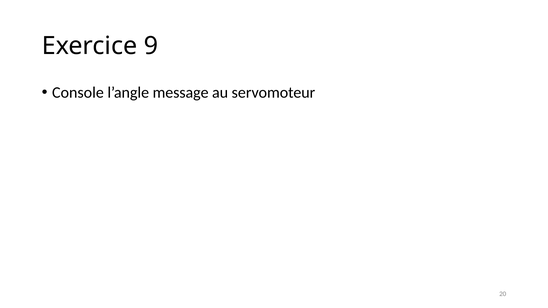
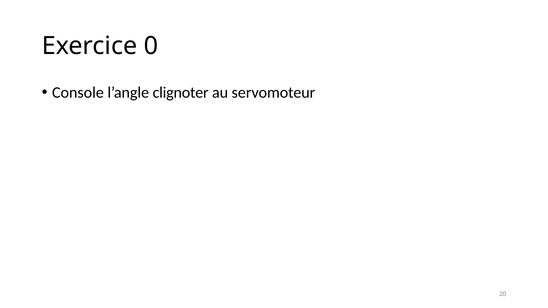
9: 9 -> 0 (151, 46)
message: message -> clignoter (181, 93)
